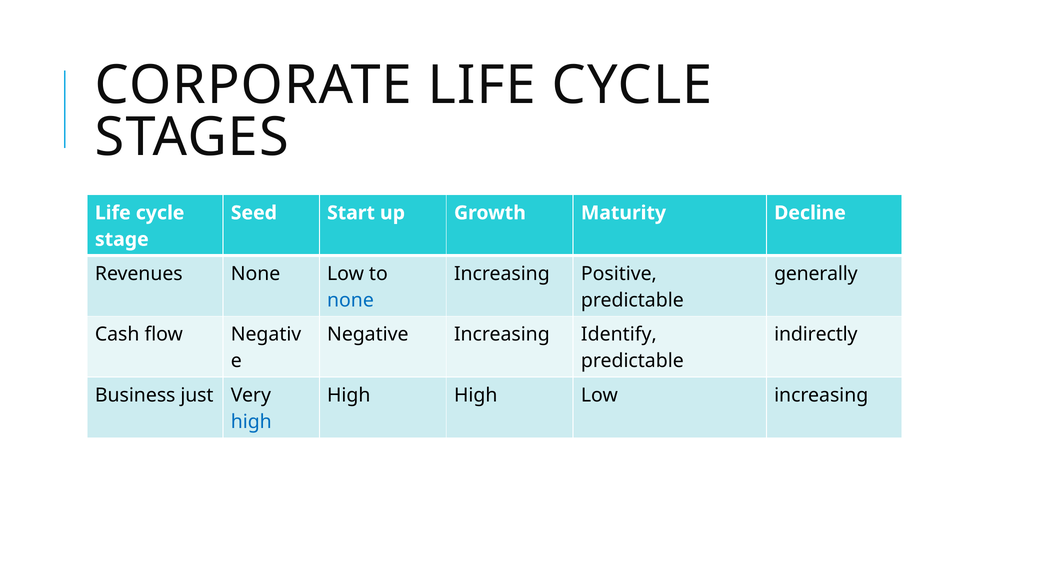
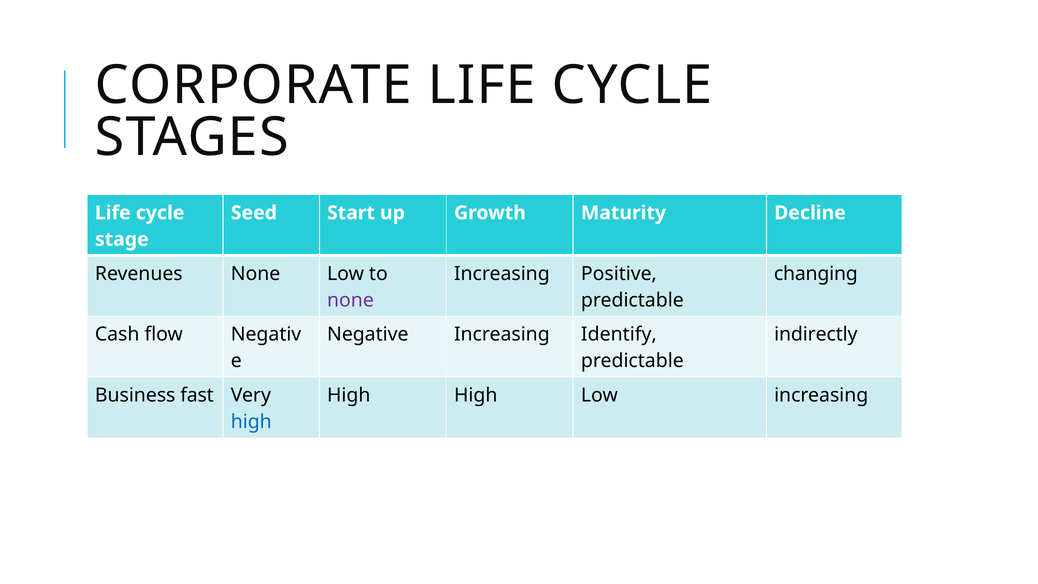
generally: generally -> changing (816, 274)
none colour: blue -> purple (350, 300)
just: just -> fast (197, 395)
